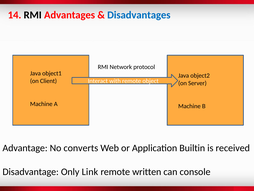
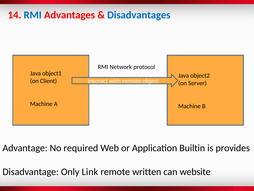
RMI colour: black -> blue (33, 15)
converts: converts -> required (81, 148)
received: received -> provides (233, 148)
console: console -> website (195, 171)
